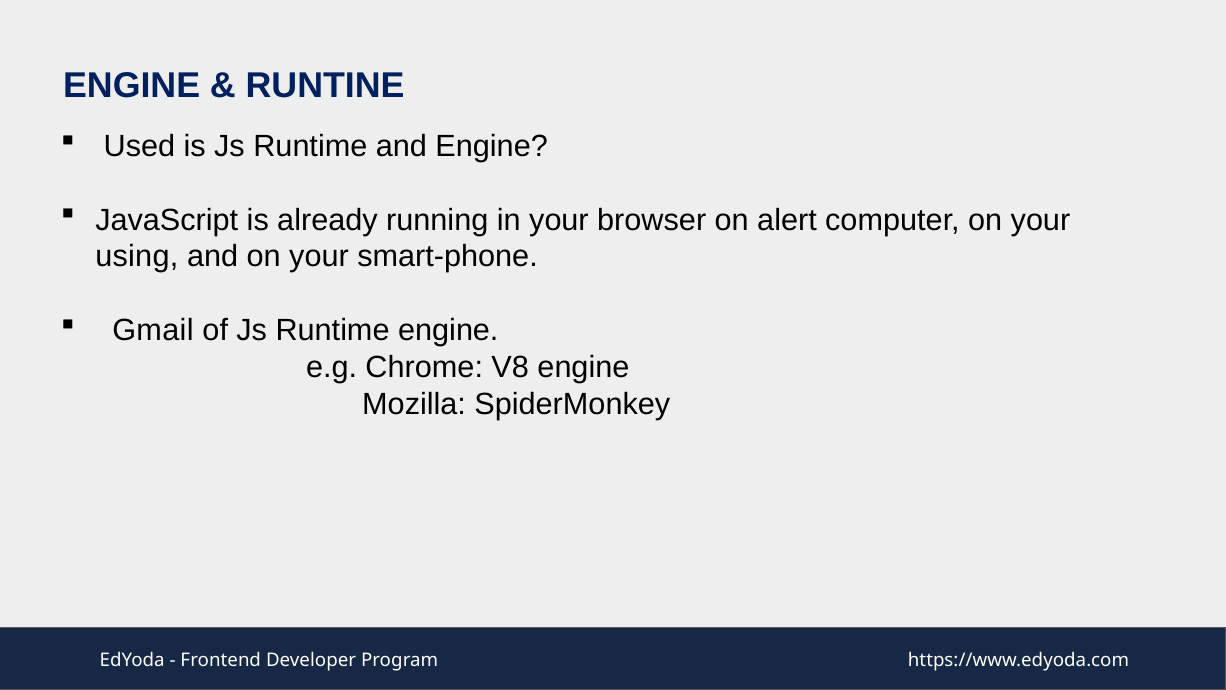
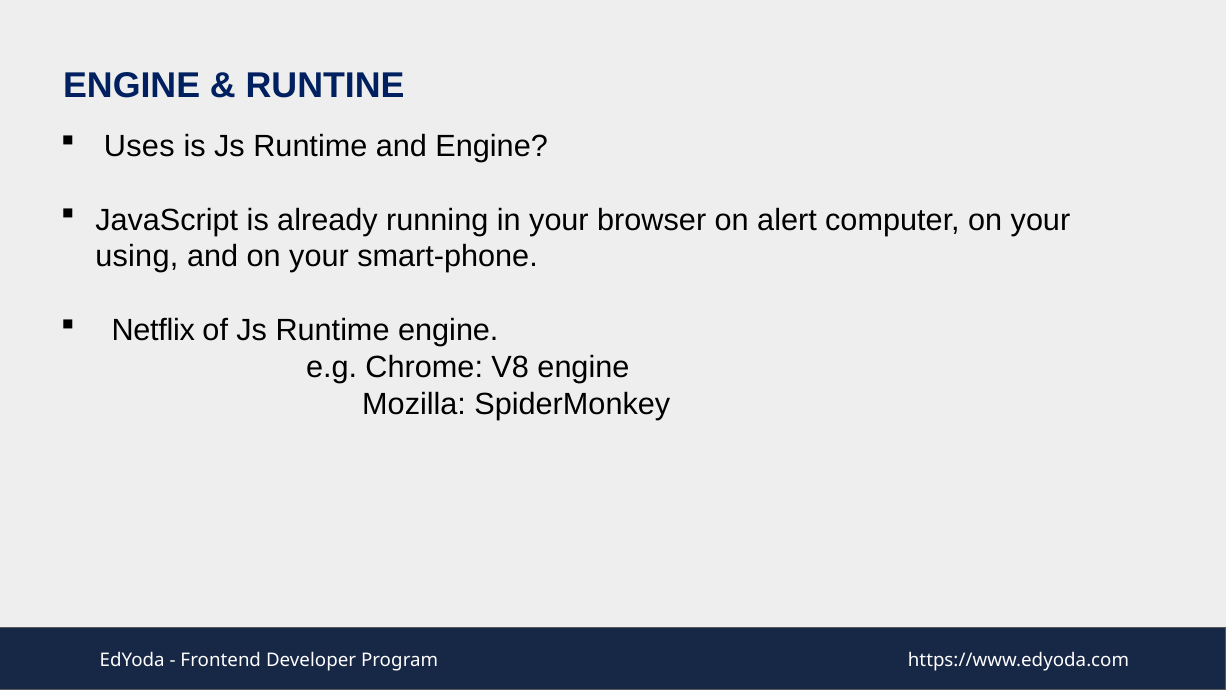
Used: Used -> Uses (139, 146)
Gmail: Gmail -> Netflix (153, 330)
